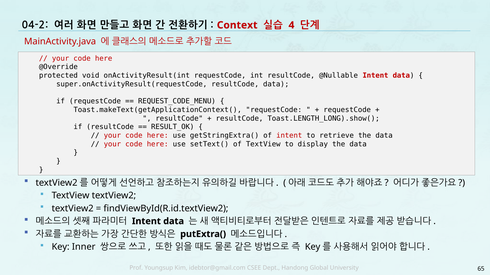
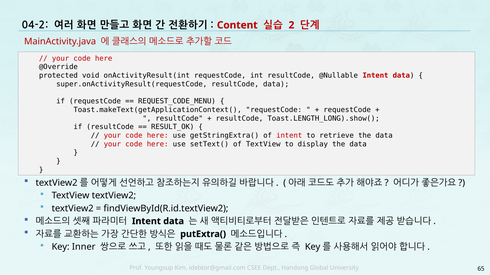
Context: Context -> Content (237, 25)
4: 4 -> 2 (291, 25)
